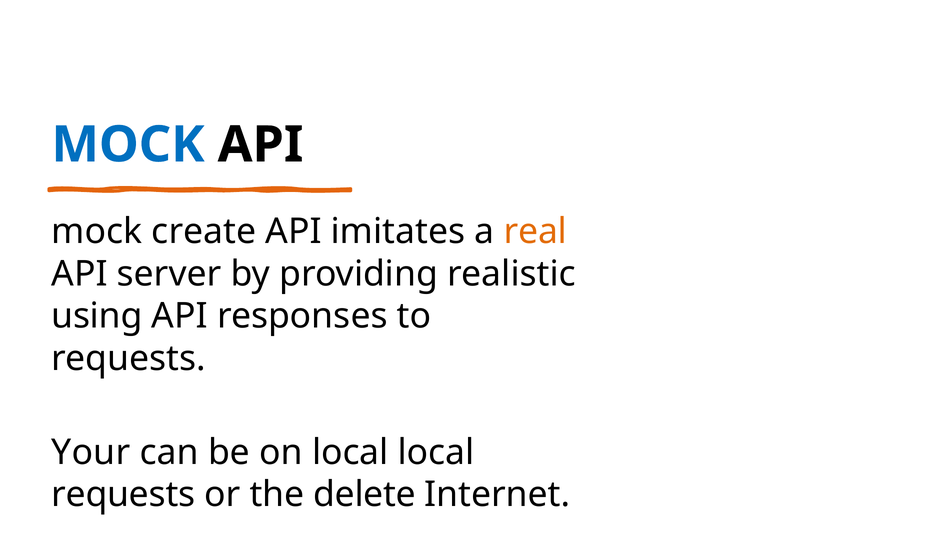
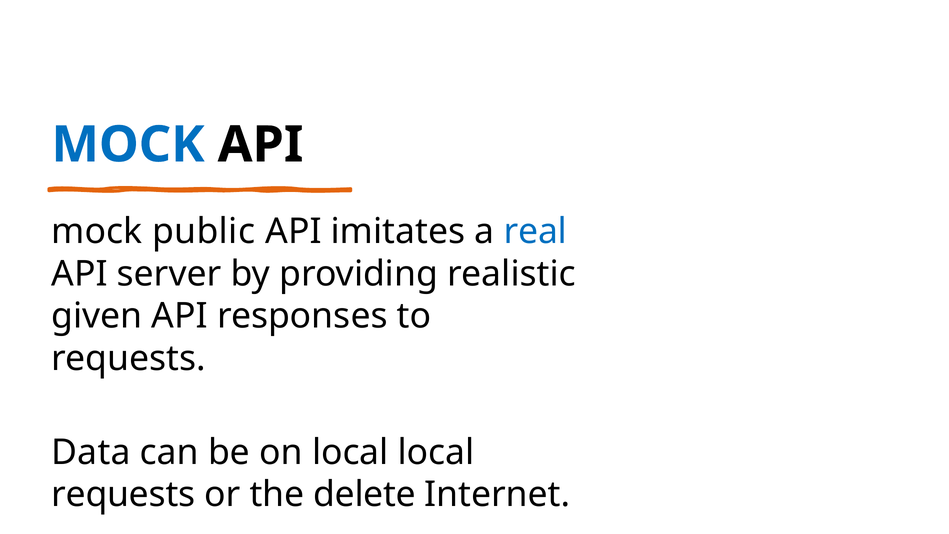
create: create -> public (204, 231)
real colour: orange -> blue (535, 231)
using: using -> given (97, 316)
Your: Your -> Data (91, 452)
